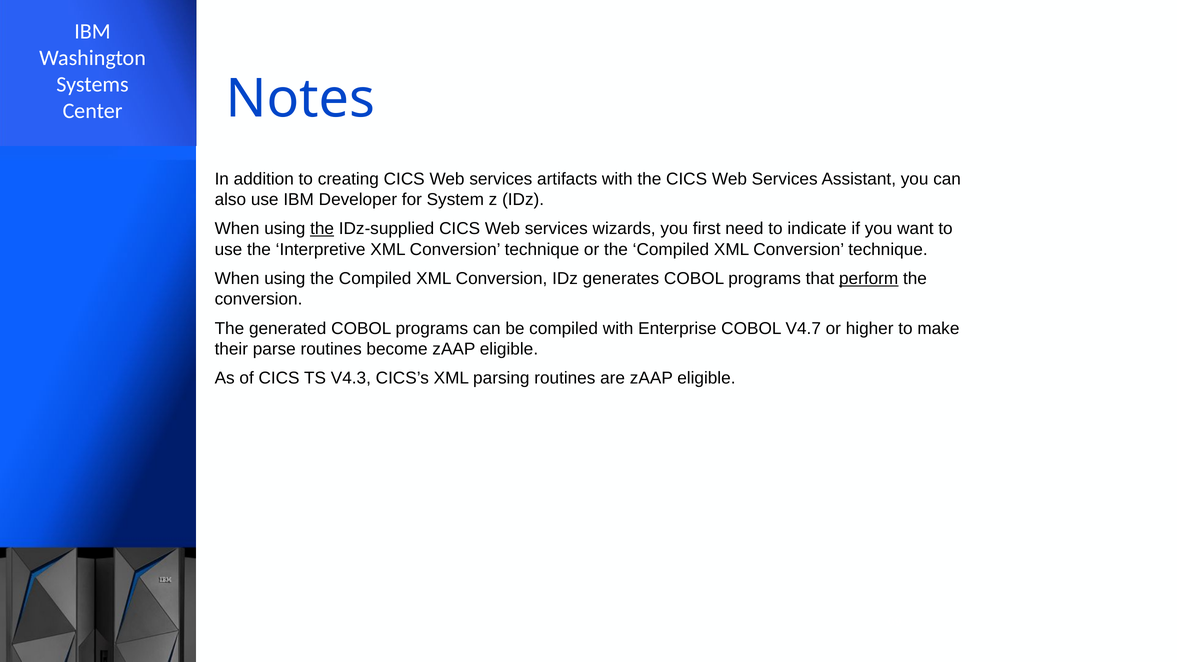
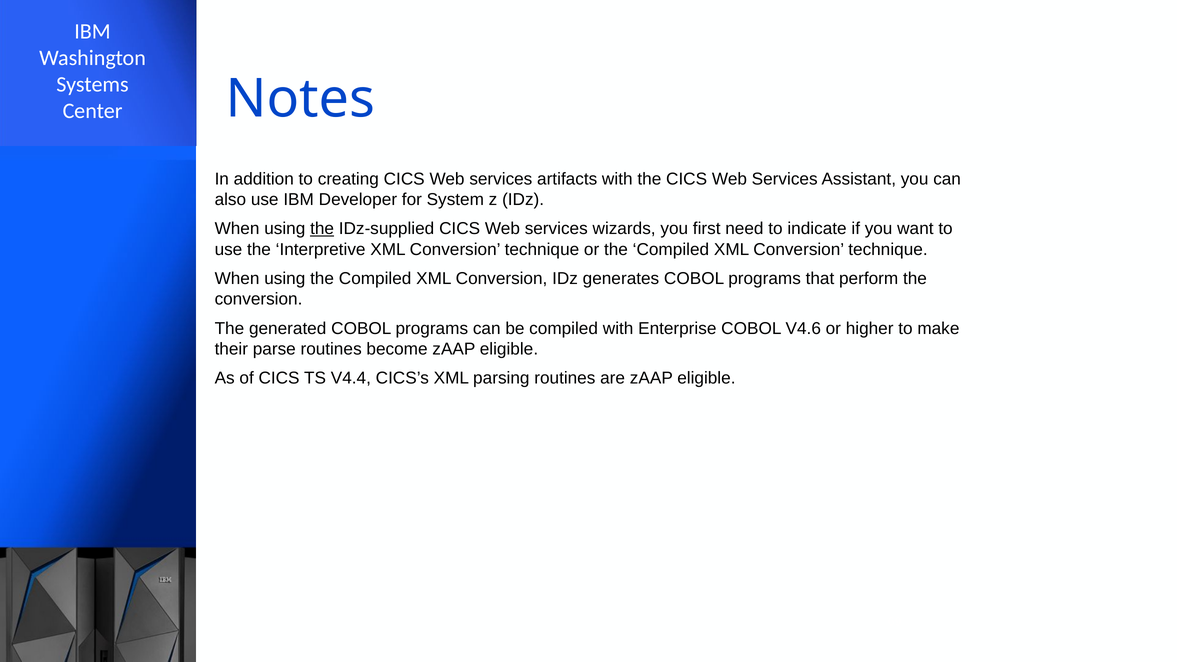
perform underline: present -> none (869, 279)
V4.7: V4.7 -> V4.6 (803, 328)
V4.3: V4.3 -> V4.4 (351, 378)
